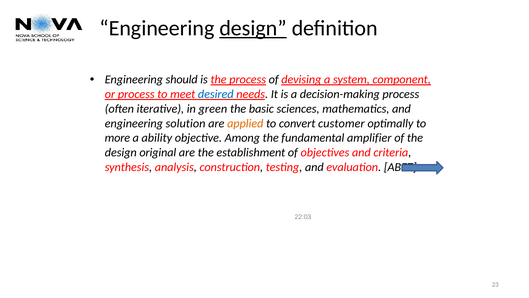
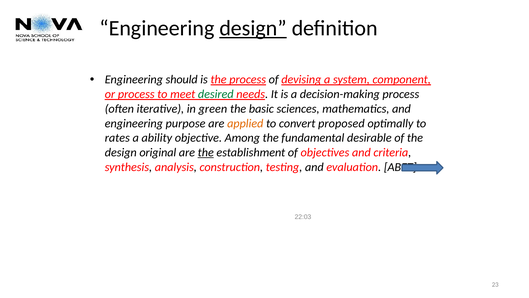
desired colour: blue -> green (216, 94)
solution: solution -> purpose (186, 123)
customer: customer -> proposed (341, 123)
more: more -> rates (117, 138)
amplifier: amplifier -> desirable (369, 138)
the underline: none -> present (206, 152)
